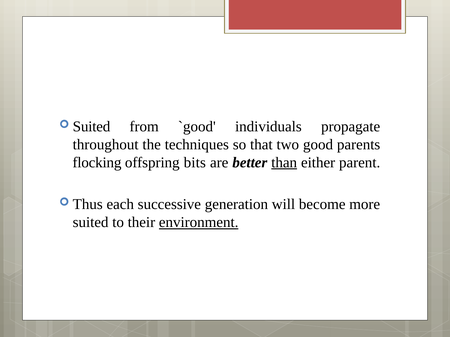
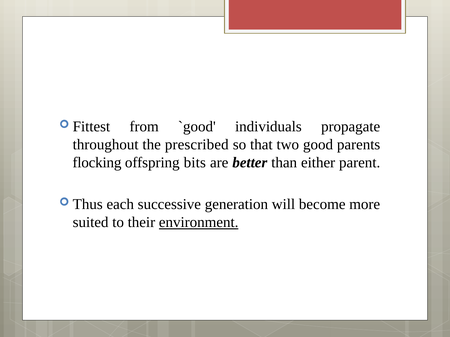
Suited: Suited -> Fittest (91, 127)
techniques: techniques -> prescribed (197, 145)
than underline: present -> none (284, 163)
